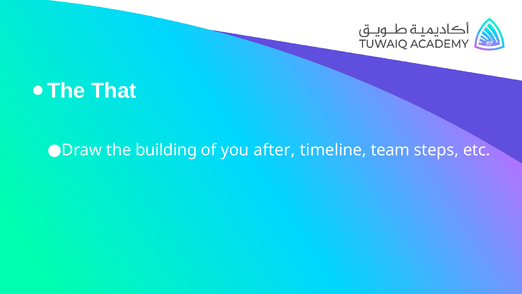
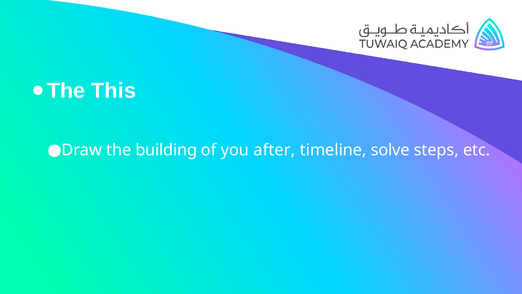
That: That -> This (114, 90)
team: team -> solve (390, 150)
